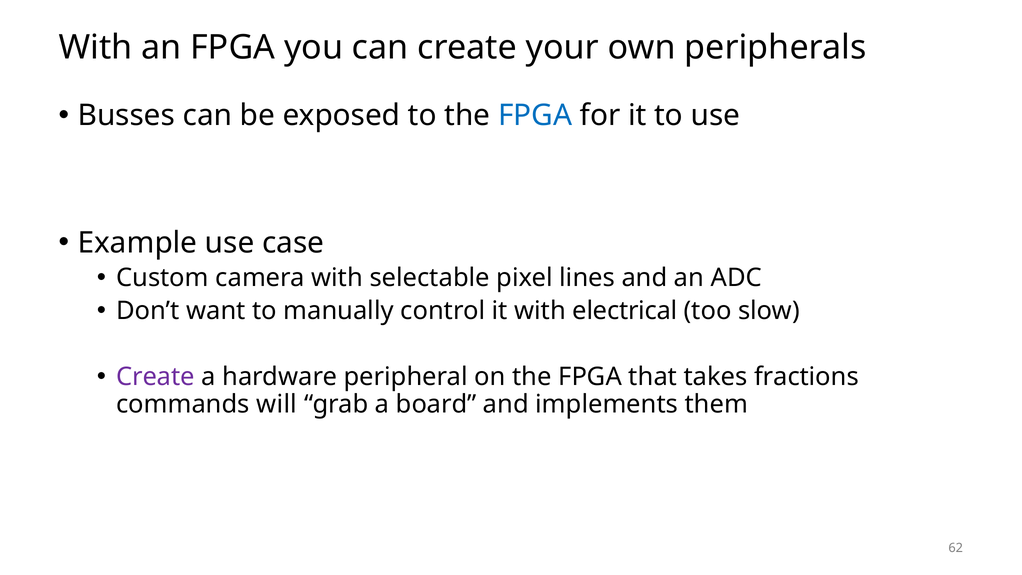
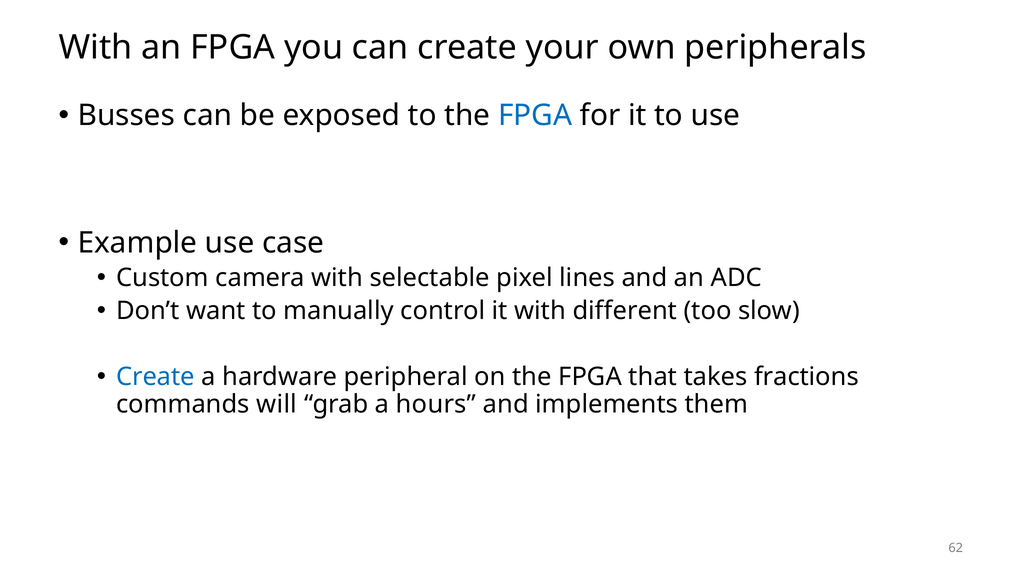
electrical: electrical -> different (625, 311)
Create colour: purple -> blue (155, 377)
board: board -> hours (436, 404)
